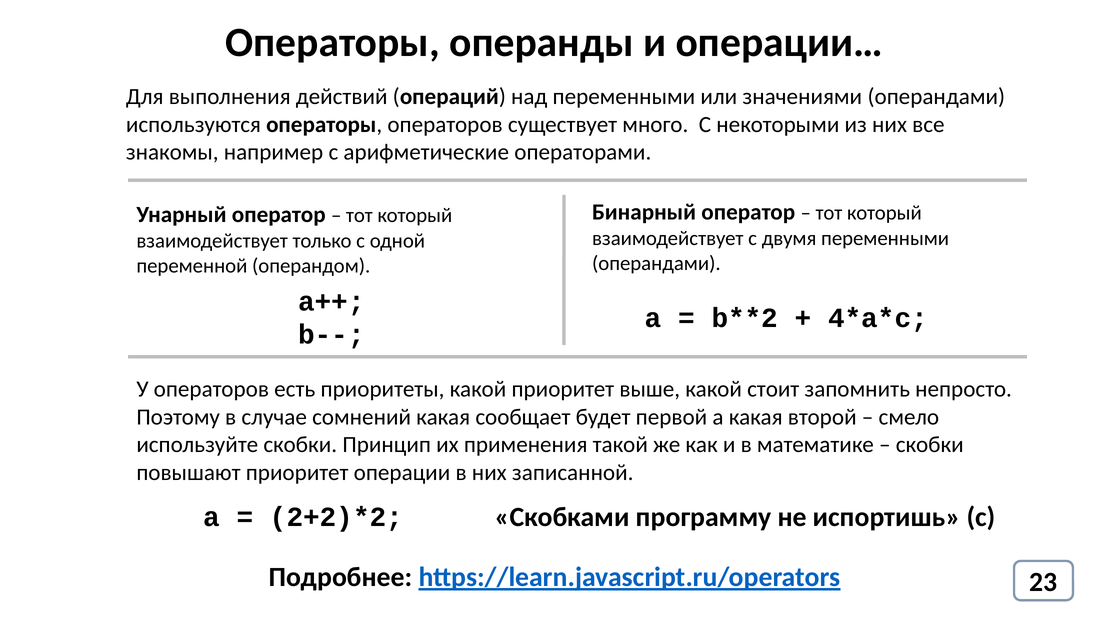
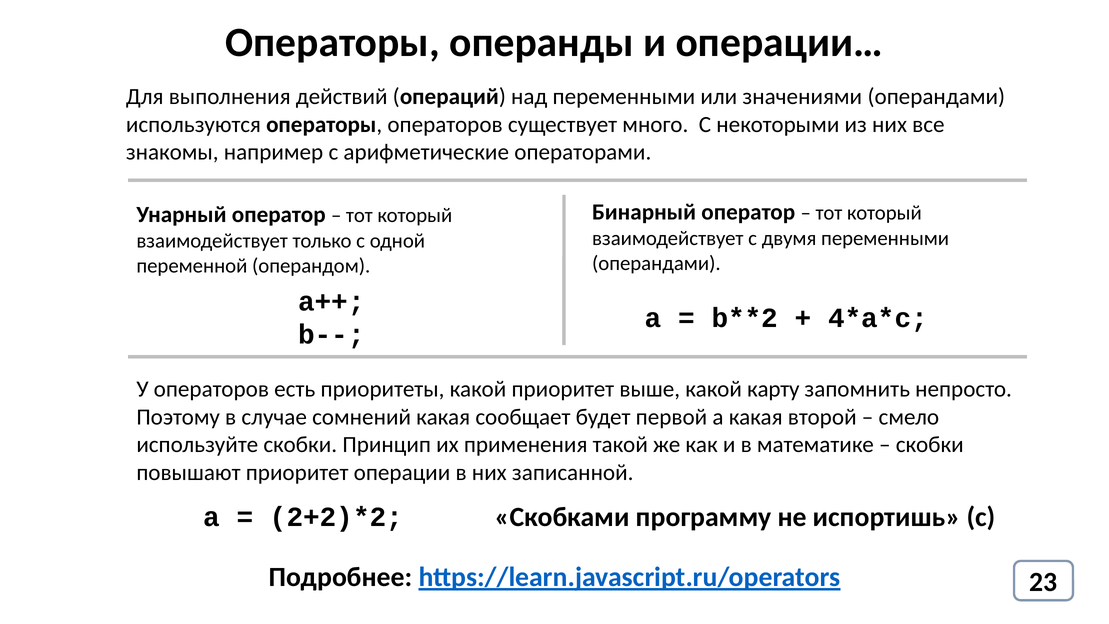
стоит: стоит -> карту (773, 389)
